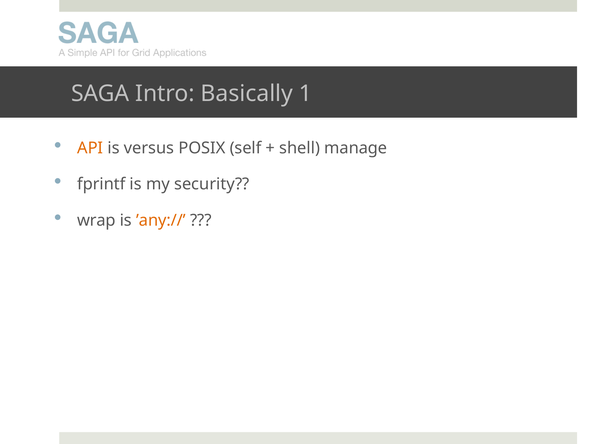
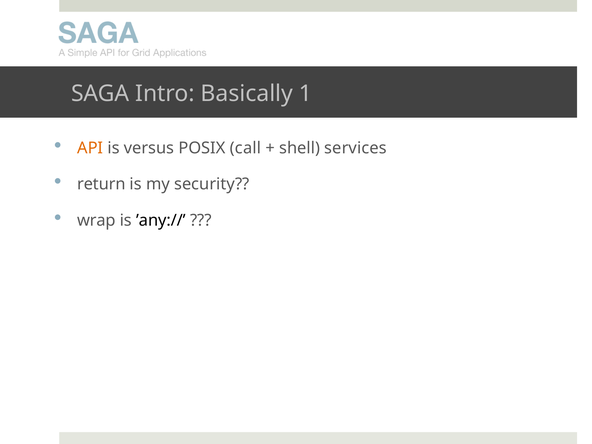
self: self -> call (245, 148)
manage: manage -> services (356, 148)
fprintf: fprintf -> return (101, 184)
’any:// colour: orange -> black (161, 220)
